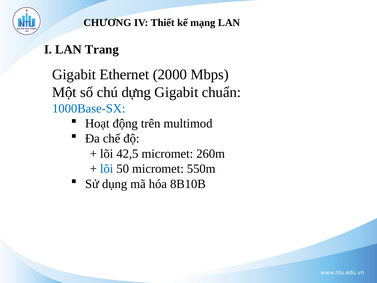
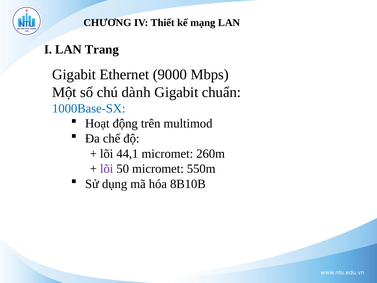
2000: 2000 -> 9000 (170, 74)
dựng: dựng -> dành (136, 92)
42,5: 42,5 -> 44,1 (127, 154)
lõi colour: blue -> purple (107, 169)
